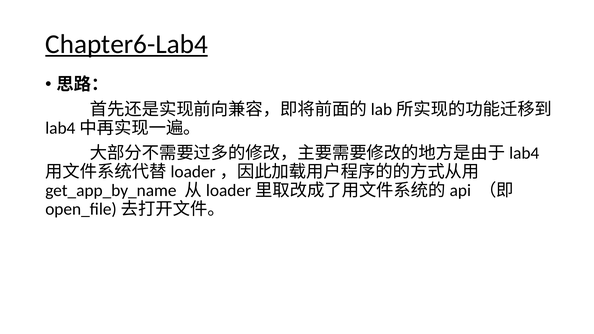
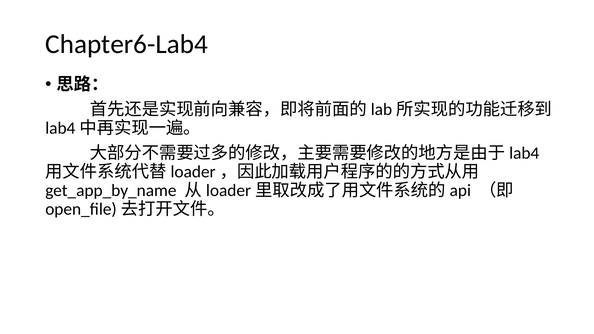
Chapter6-Lab4 underline: present -> none (127, 44)
